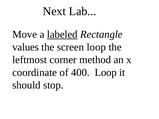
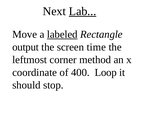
Lab underline: none -> present (83, 11)
values: values -> output (26, 47)
screen loop: loop -> time (96, 47)
